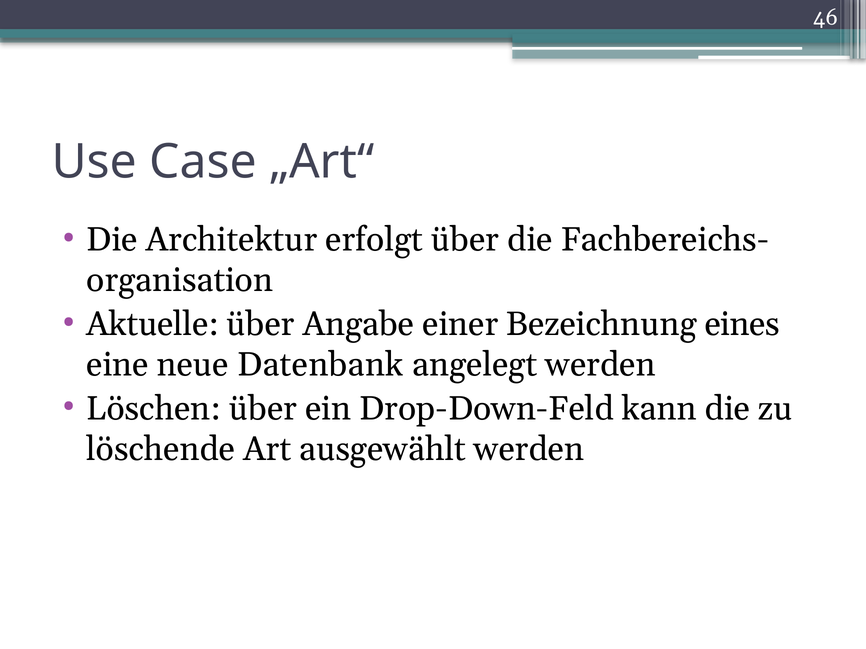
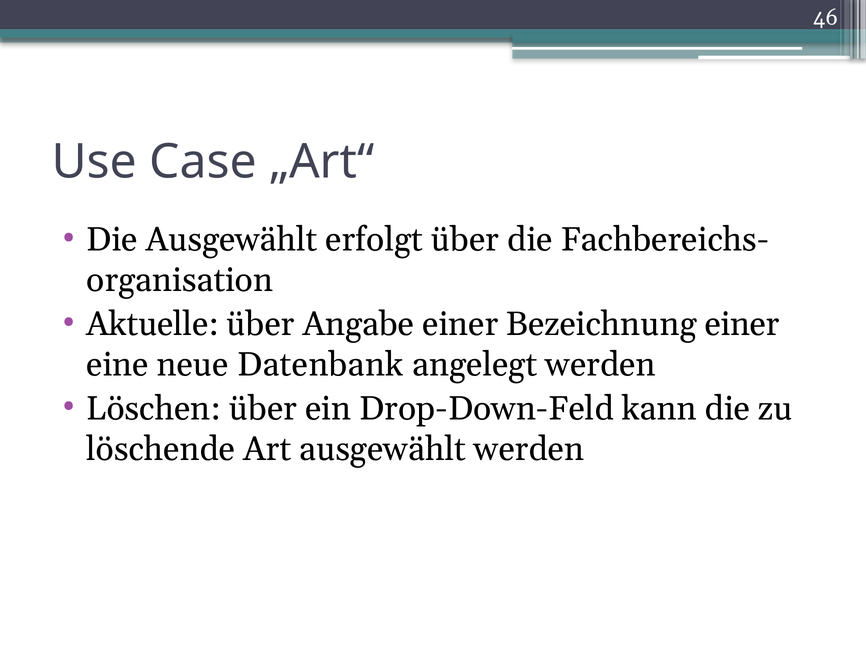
Die Architektur: Architektur -> Ausgewählt (232, 240)
Bezeichnung eines: eines -> einer (742, 324)
